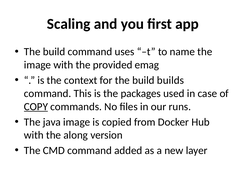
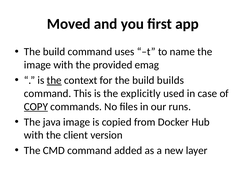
Scaling: Scaling -> Moved (69, 24)
the underline: none -> present (54, 80)
packages: packages -> explicitly (141, 93)
along: along -> client (76, 135)
